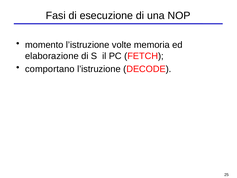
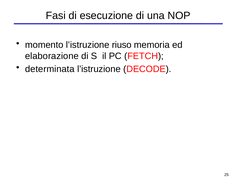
volte: volte -> riuso (122, 45)
comportano: comportano -> determinata (50, 69)
